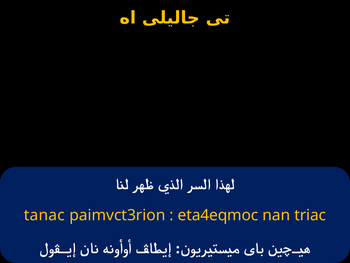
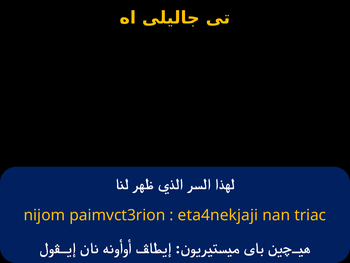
tanac: tanac -> nijom (44, 215)
eta4eqmoc: eta4eqmoc -> eta4nekjaji (218, 215)
